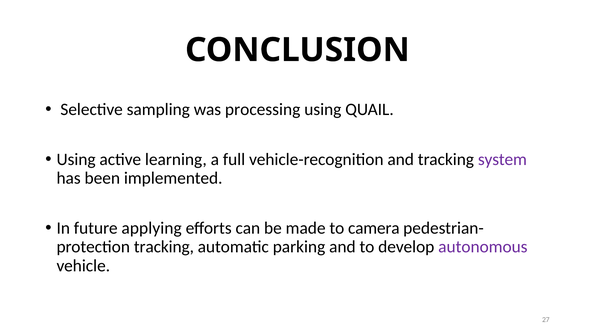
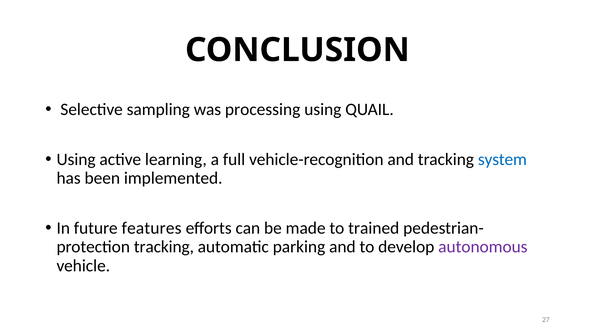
system colour: purple -> blue (502, 159)
applying: applying -> features (152, 228)
camera: camera -> trained (374, 228)
